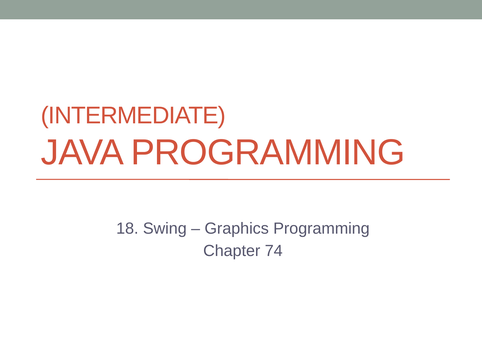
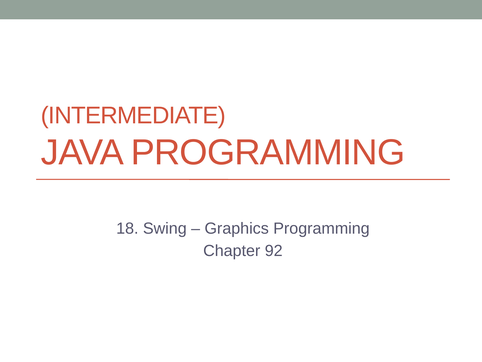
74: 74 -> 92 (274, 251)
